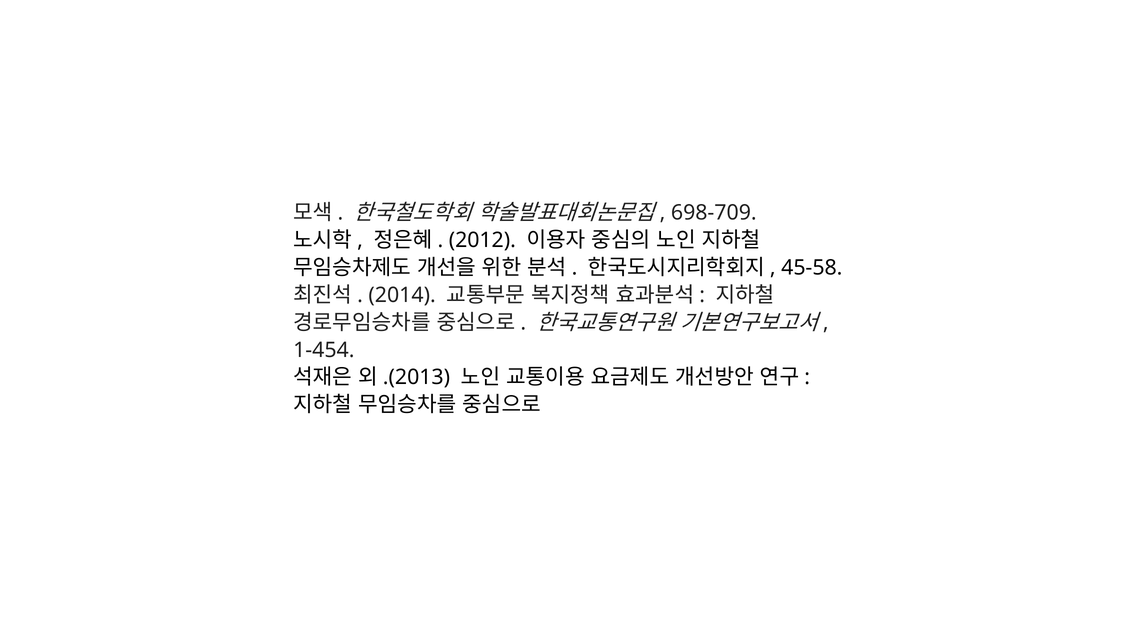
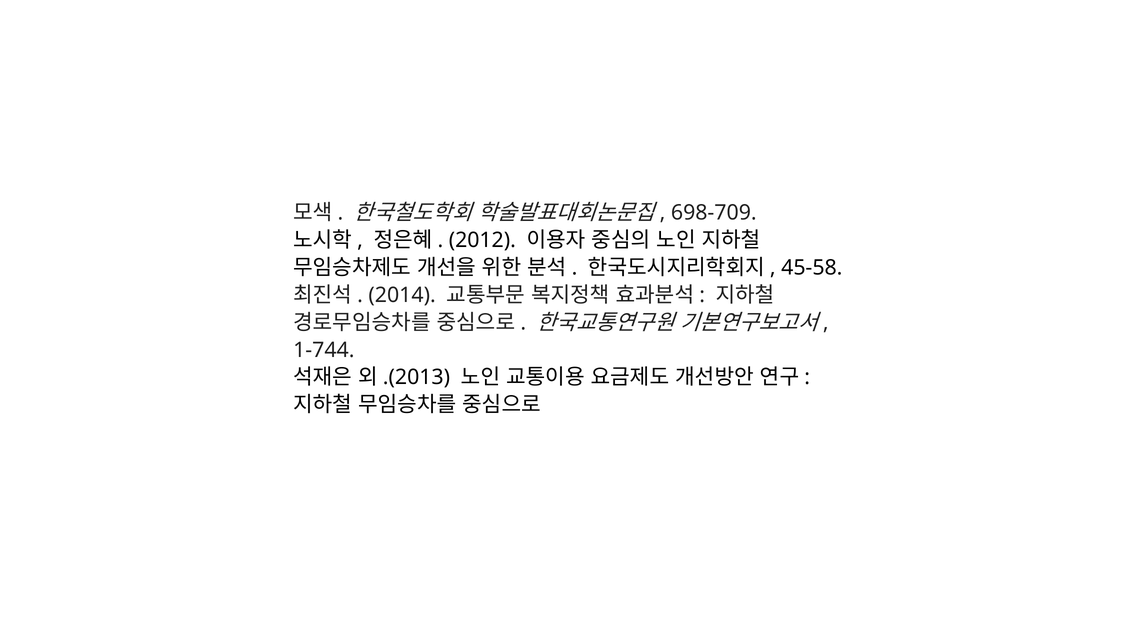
1-454: 1-454 -> 1-744 (324, 350)
